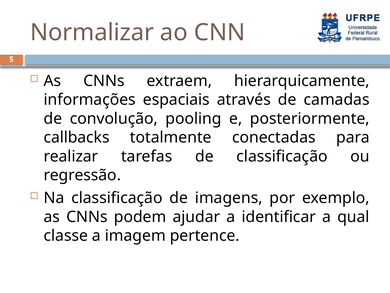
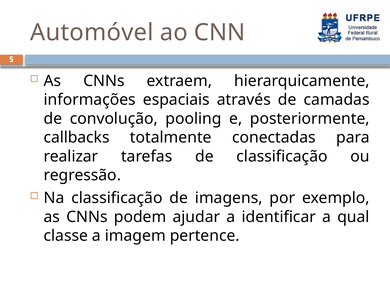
Normalizar: Normalizar -> Automóvel (92, 33)
